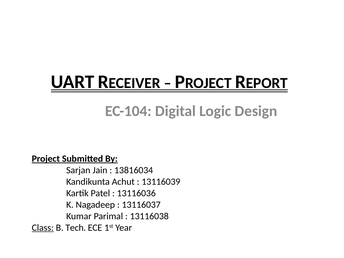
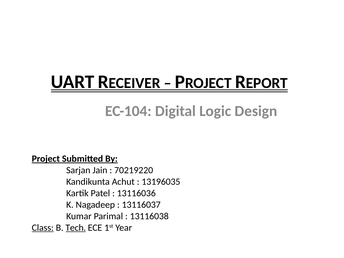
13816034: 13816034 -> 70219220 (134, 170)
13116039: 13116039 -> 13196035 (161, 182)
Tech underline: none -> present (76, 228)
